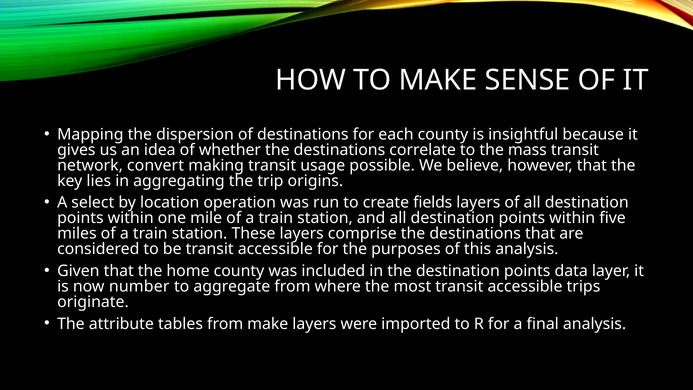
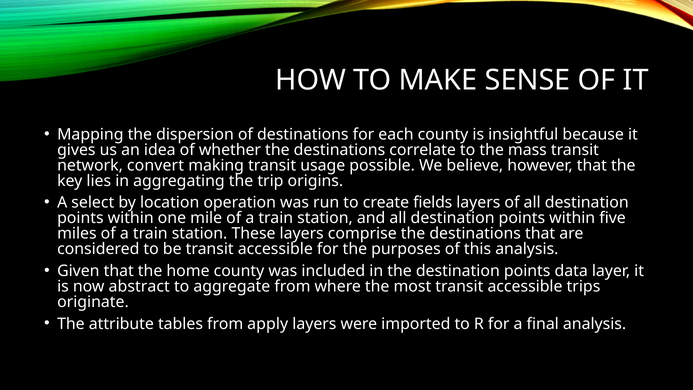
number: number -> abstract (139, 286)
from make: make -> apply (268, 324)
